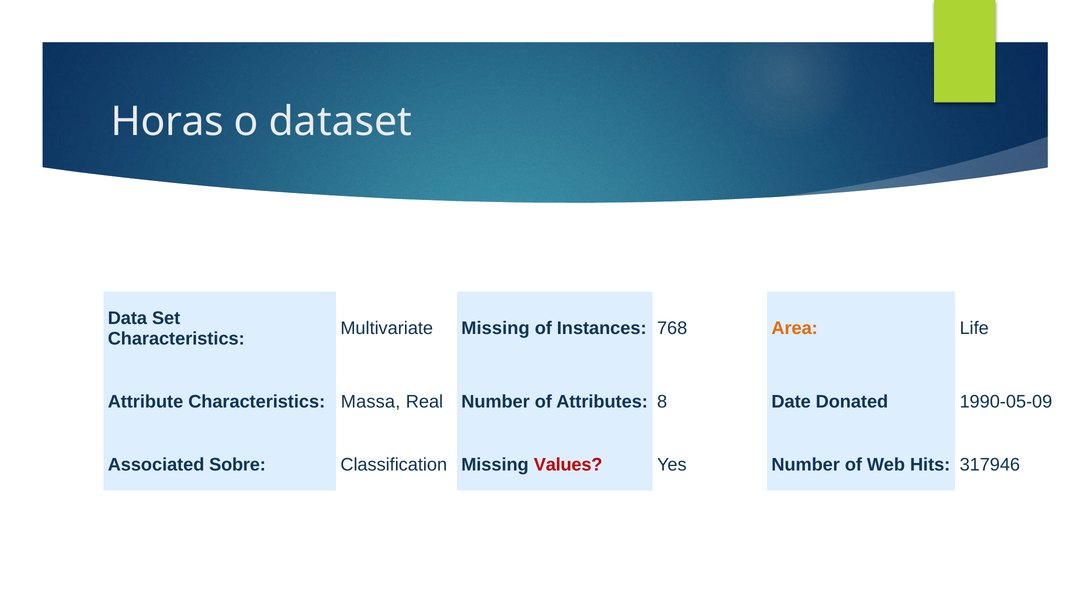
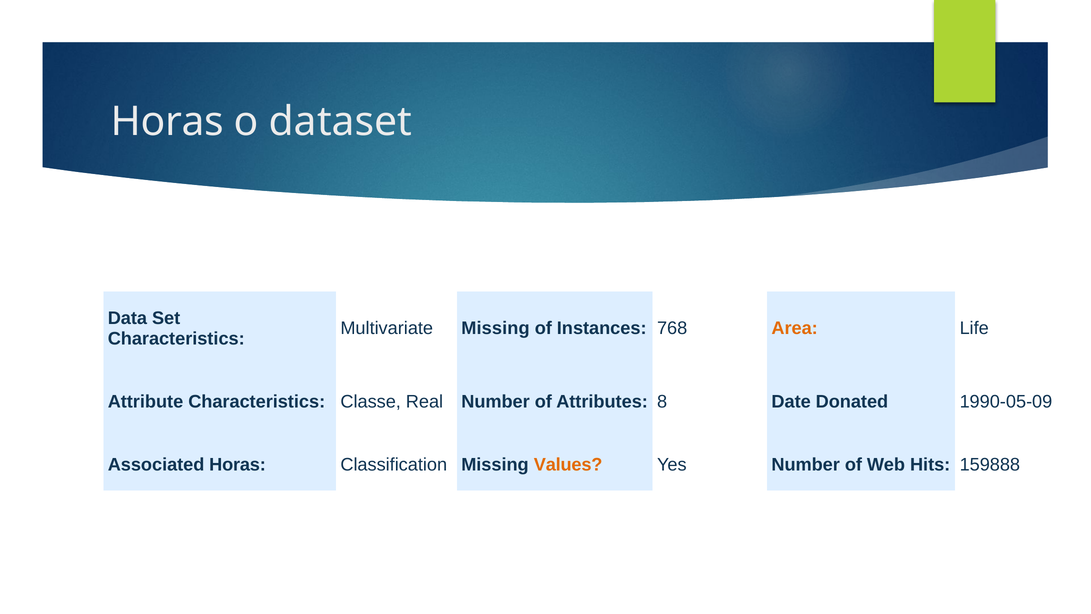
Massa: Massa -> Classe (371, 402)
Associated Sobre: Sobre -> Horas (238, 464)
Values colour: red -> orange (568, 464)
317946: 317946 -> 159888 (990, 464)
